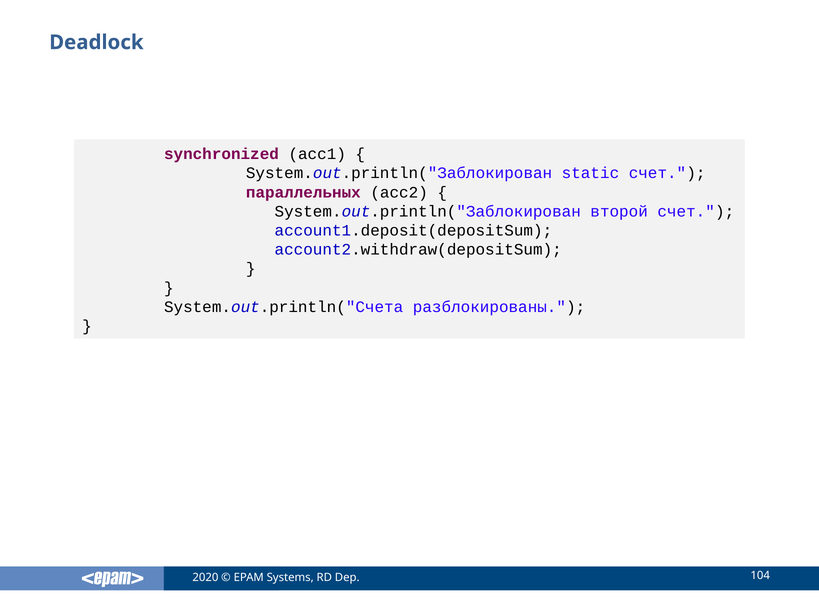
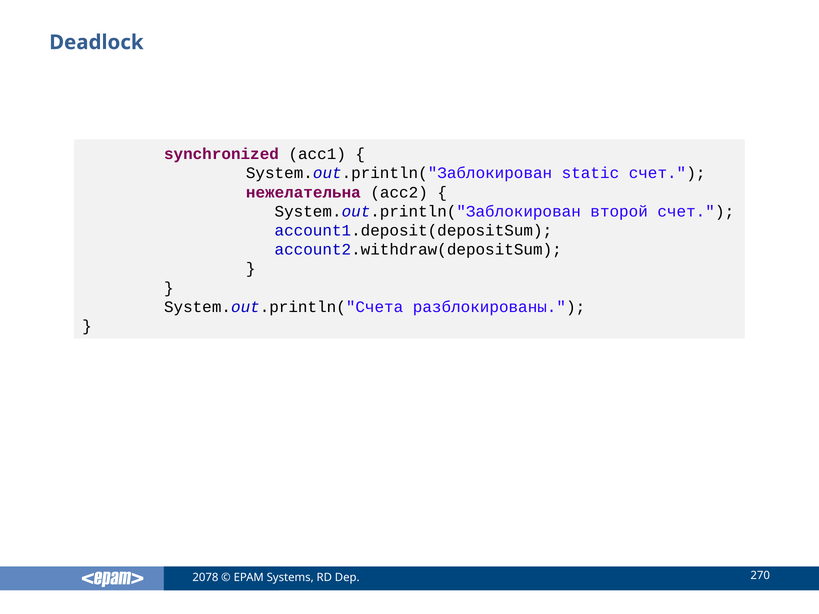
параллельных: параллельных -> нежелательна (303, 192)
2020: 2020 -> 2078 (205, 578)
104: 104 -> 270 (760, 576)
